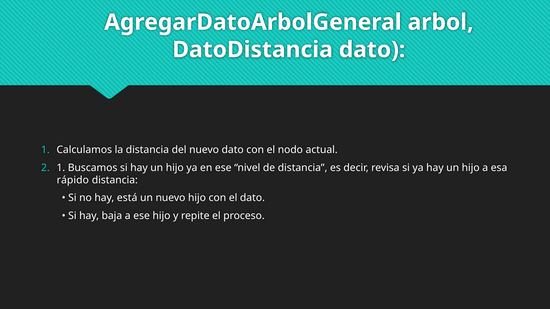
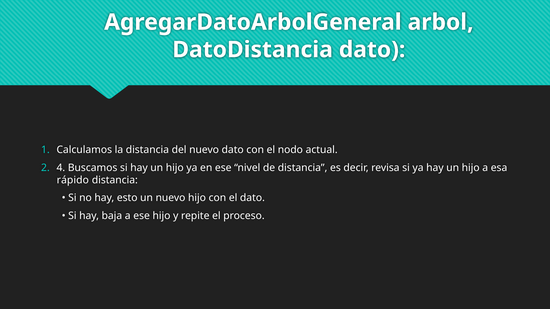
2 1: 1 -> 4 (61, 168)
está: está -> esto (127, 198)
